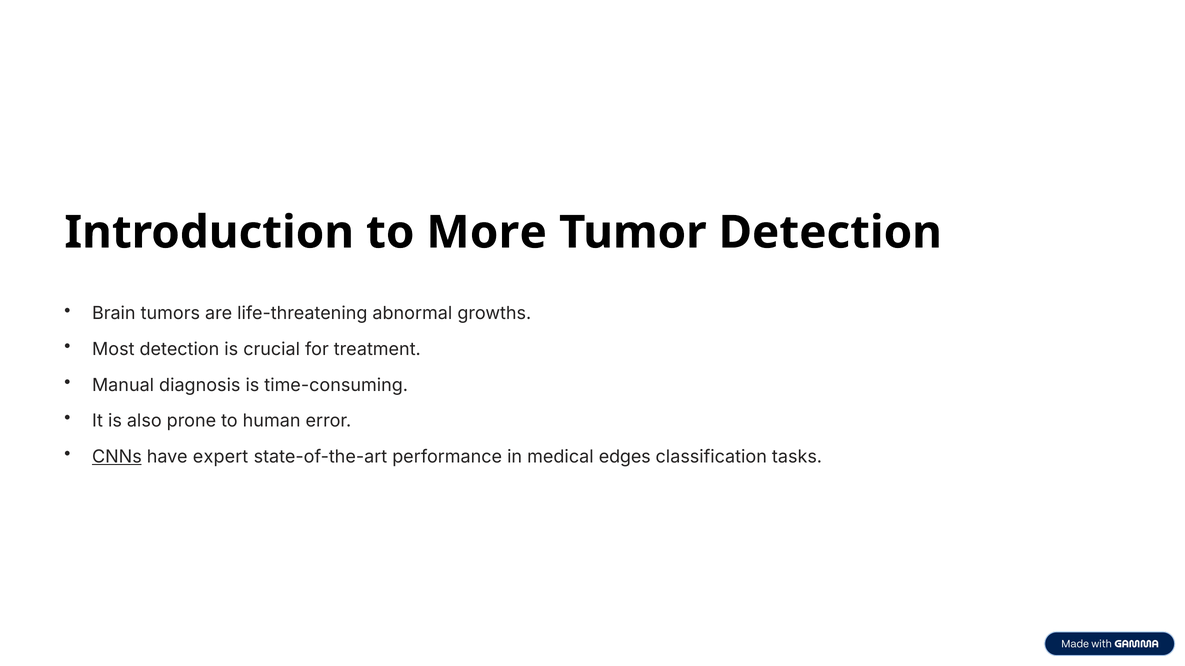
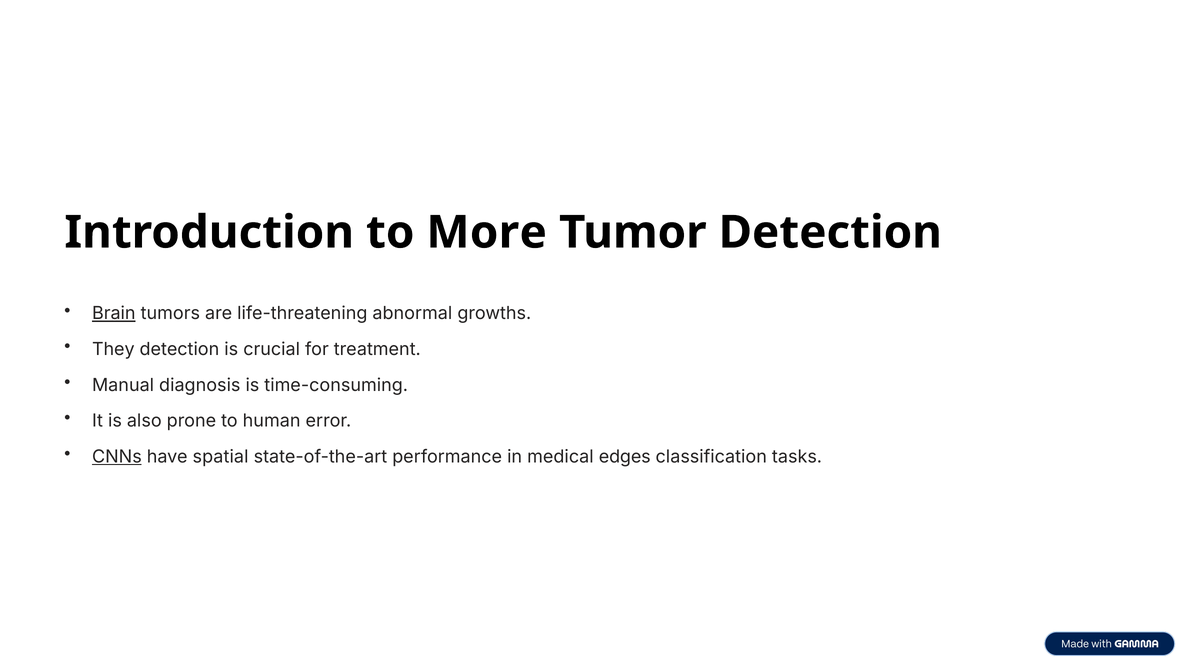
Brain underline: none -> present (114, 314)
Most: Most -> They (113, 350)
expert: expert -> spatial (221, 457)
